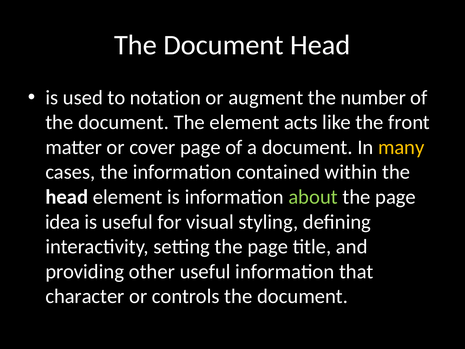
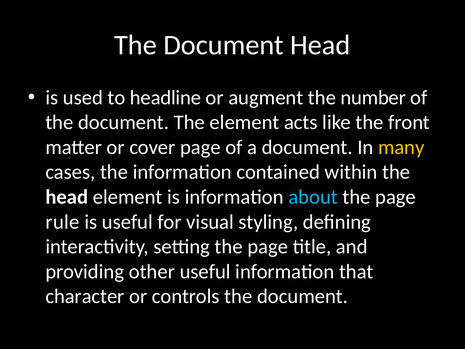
notation: notation -> headline (166, 98)
about colour: light green -> light blue (313, 197)
idea: idea -> rule (62, 222)
